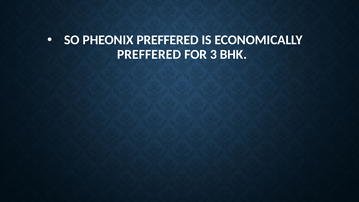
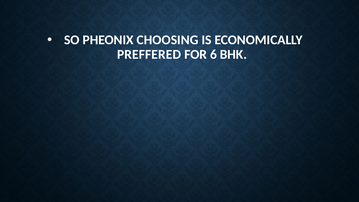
PHEONIX PREFFERED: PREFFERED -> CHOOSING (167, 40)
3: 3 -> 6 (214, 55)
